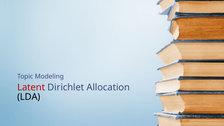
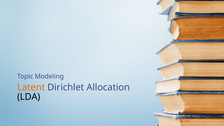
Latent colour: red -> orange (31, 87)
